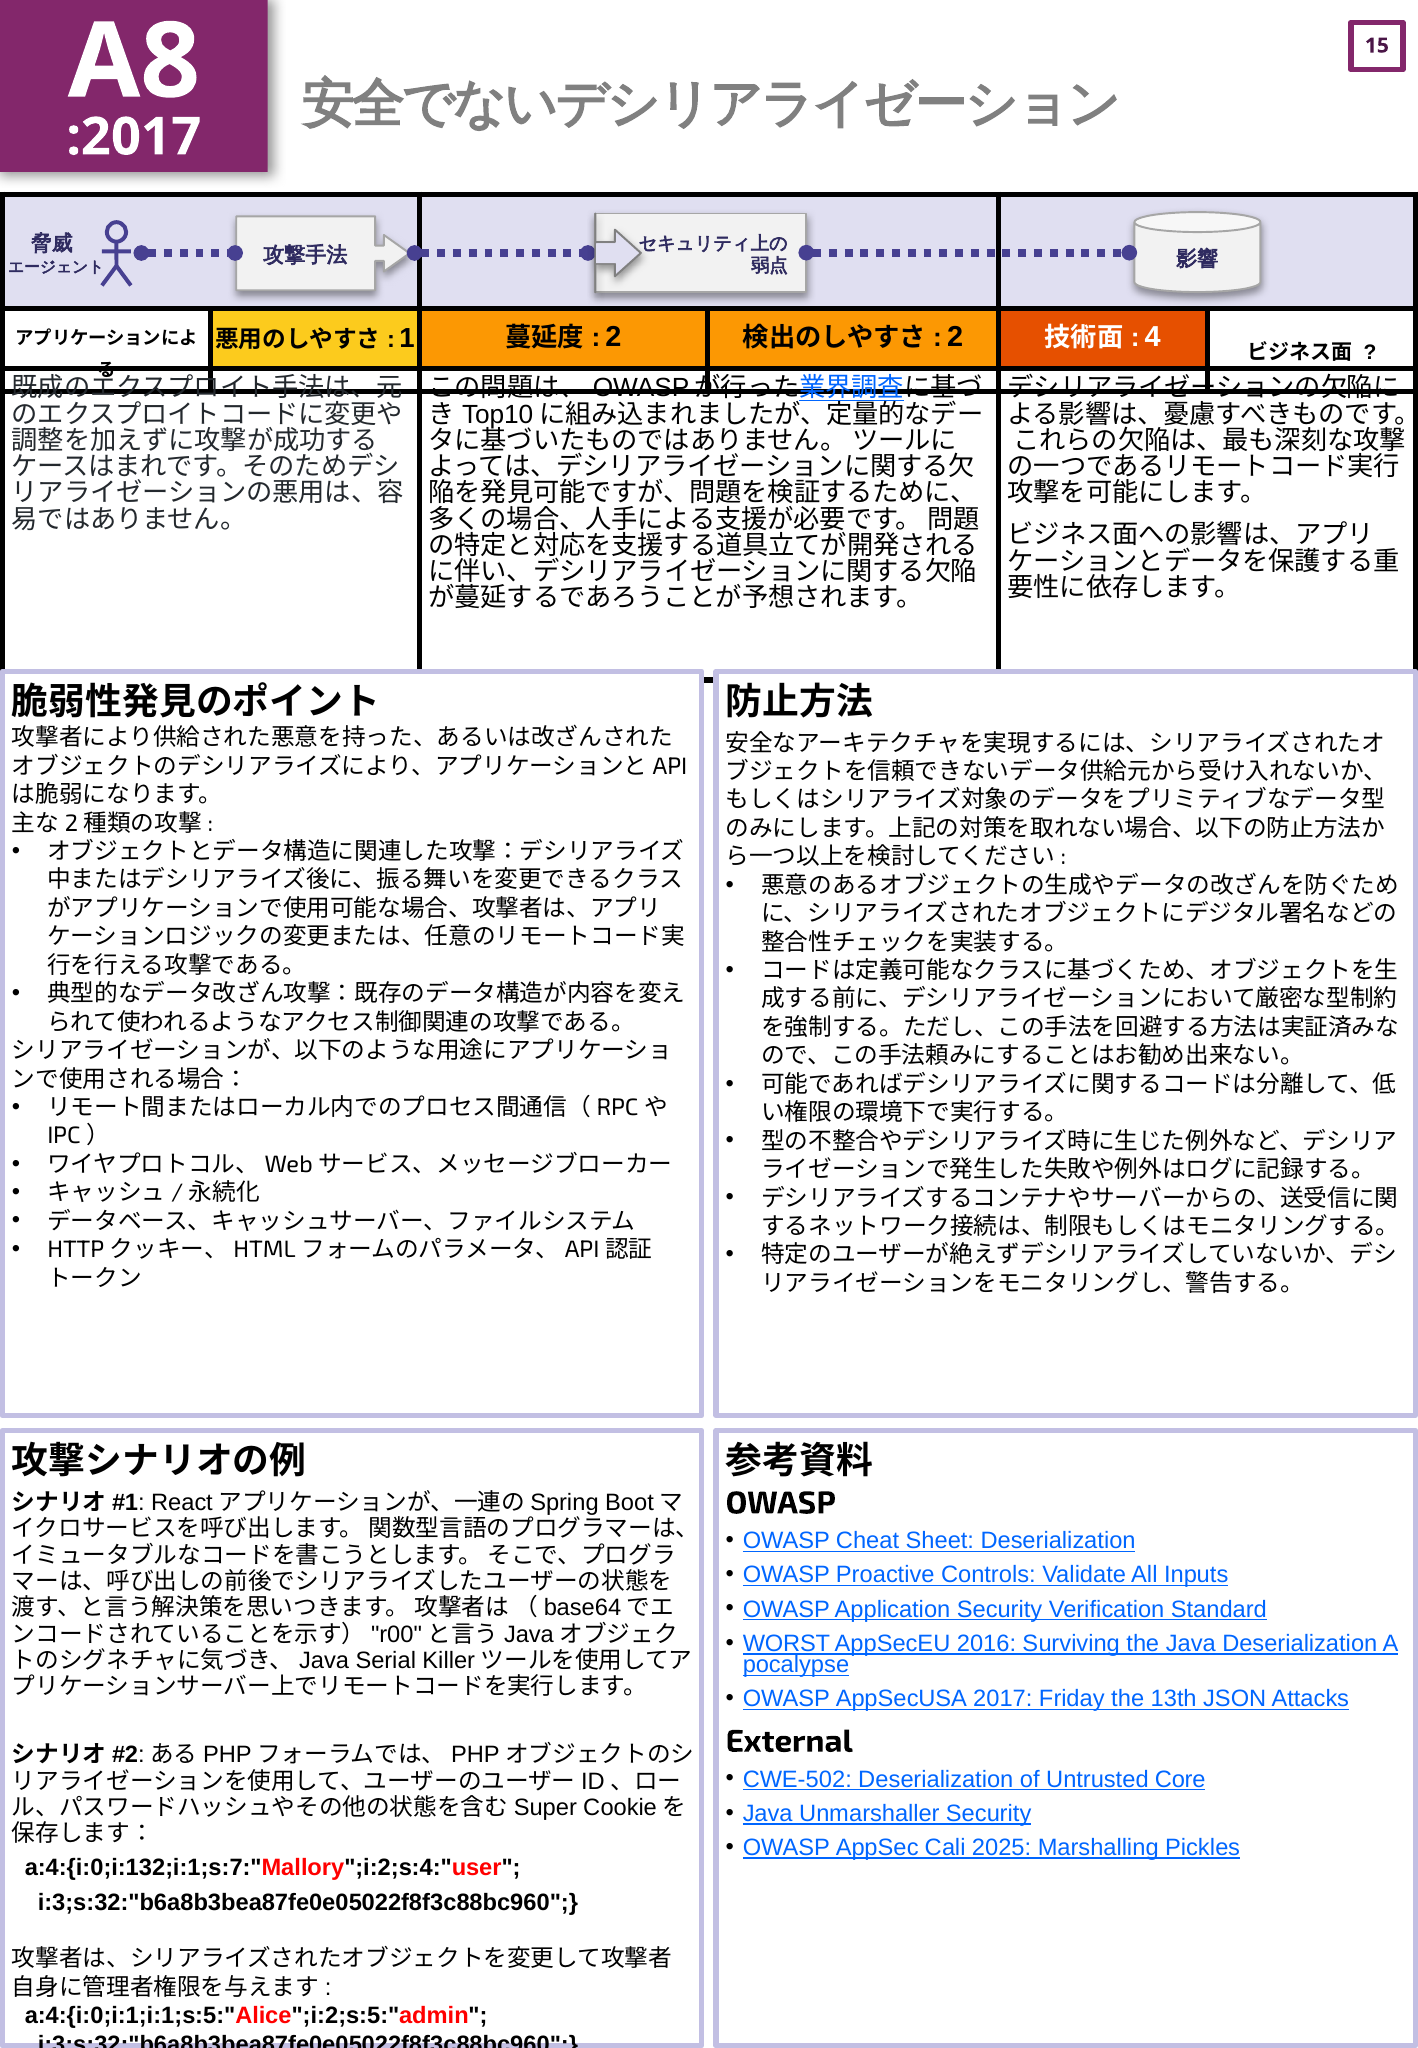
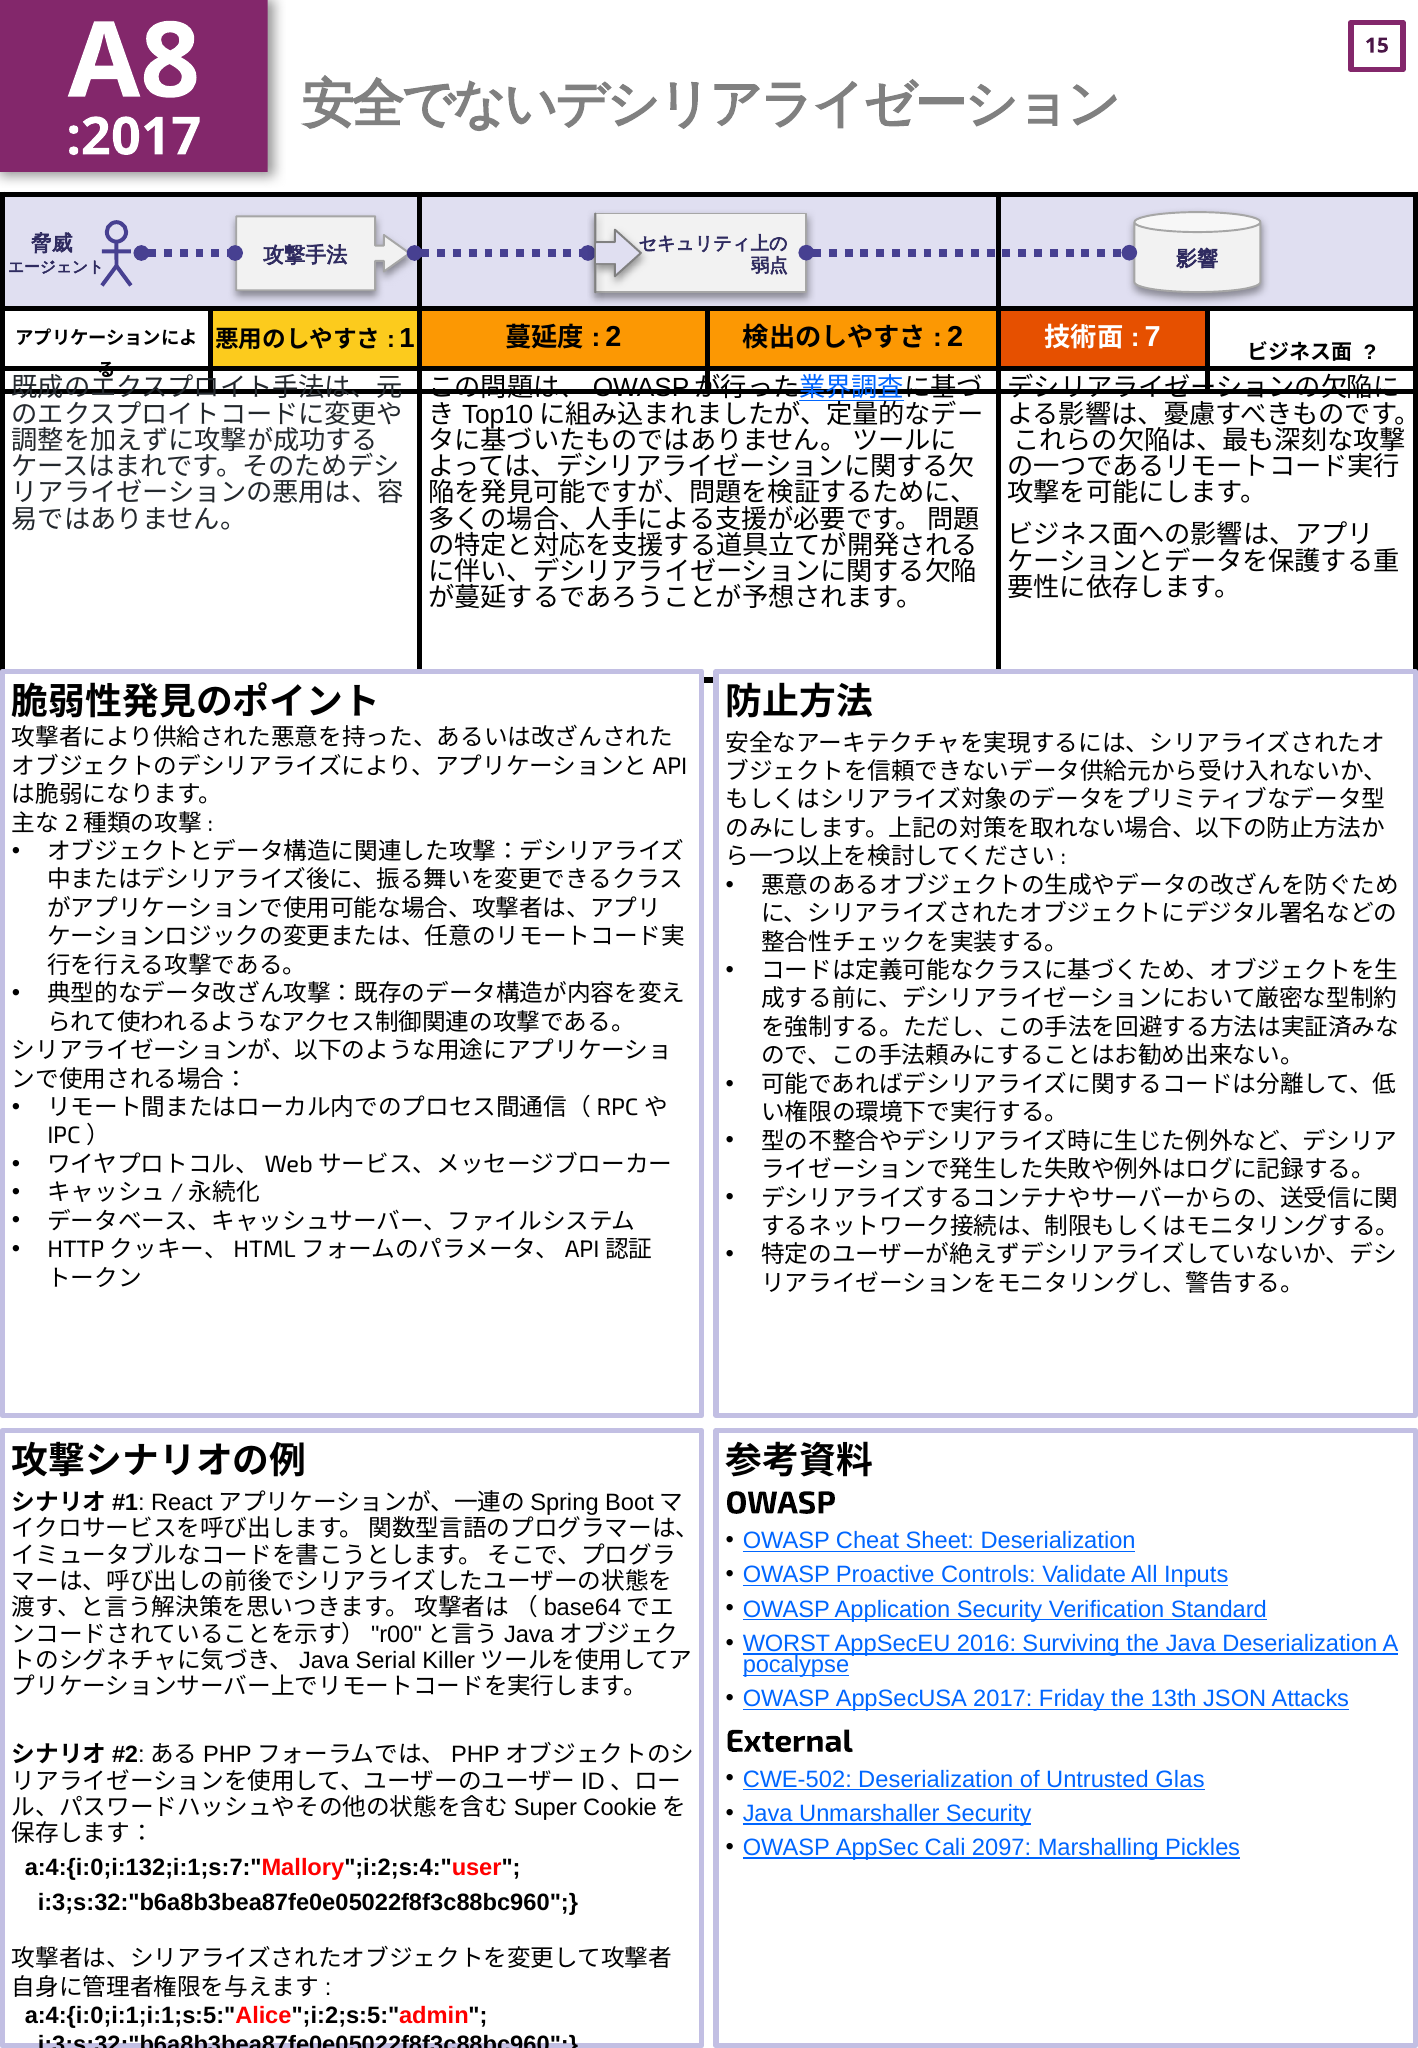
4: 4 -> 7 (1153, 337)
Core: Core -> Glas (1180, 1780)
2025: 2025 -> 2097 (1002, 1848)
